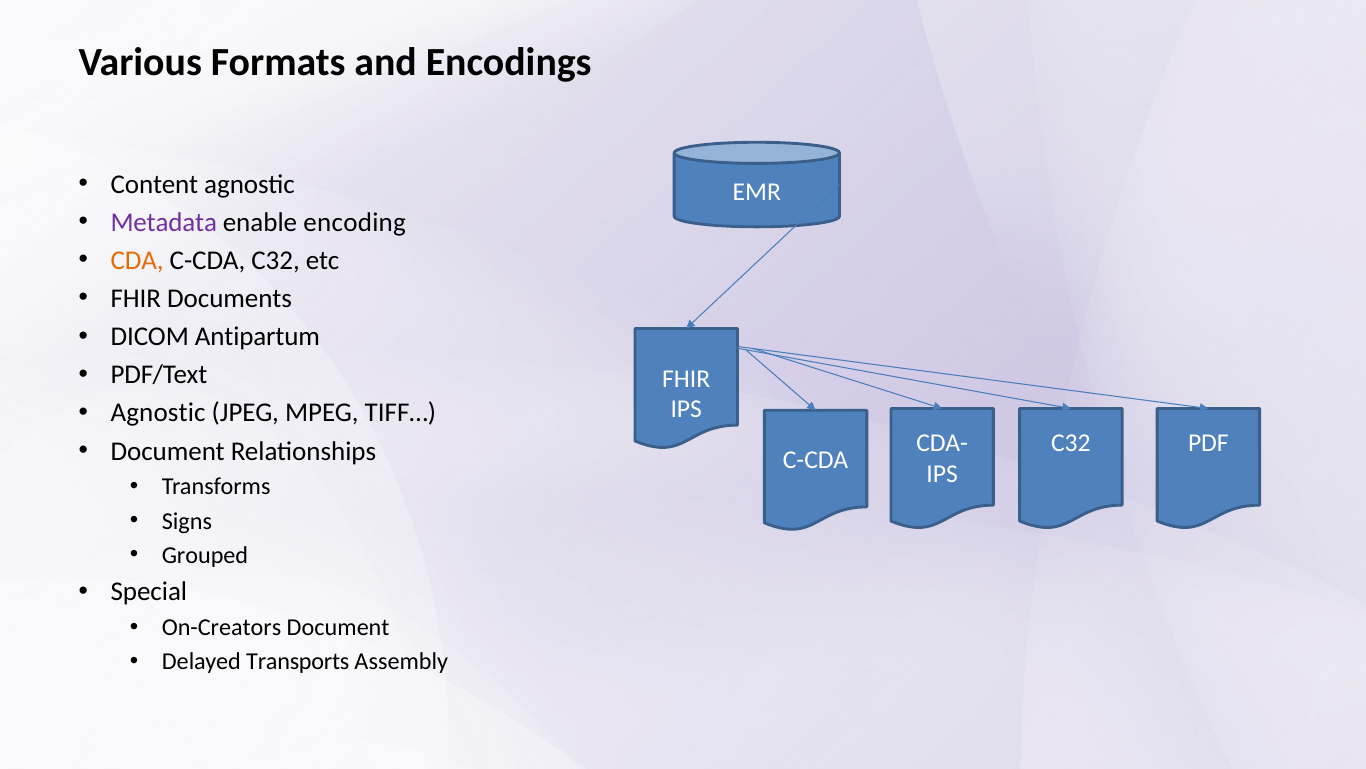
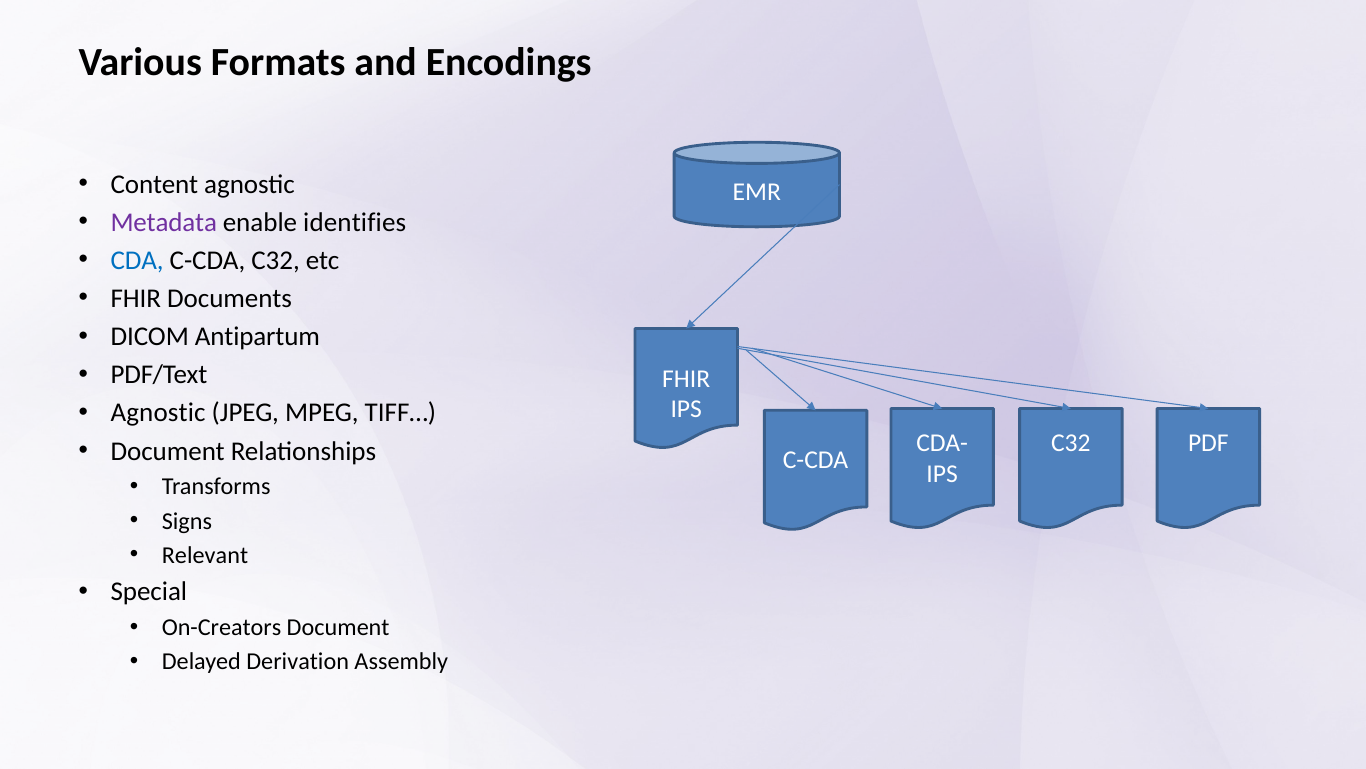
encoding: encoding -> identifies (355, 222)
CDA colour: orange -> blue (137, 260)
Grouped: Grouped -> Relevant (205, 555)
Transports: Transports -> Derivation (298, 661)
